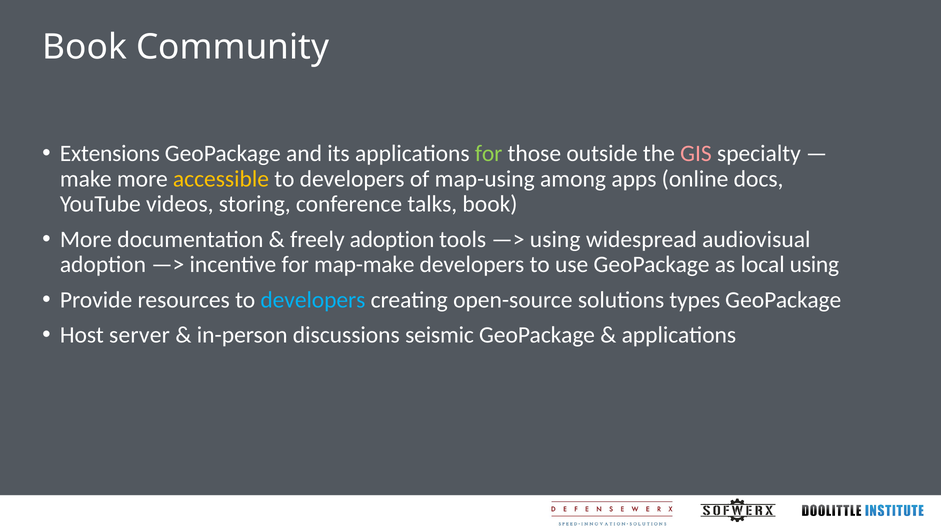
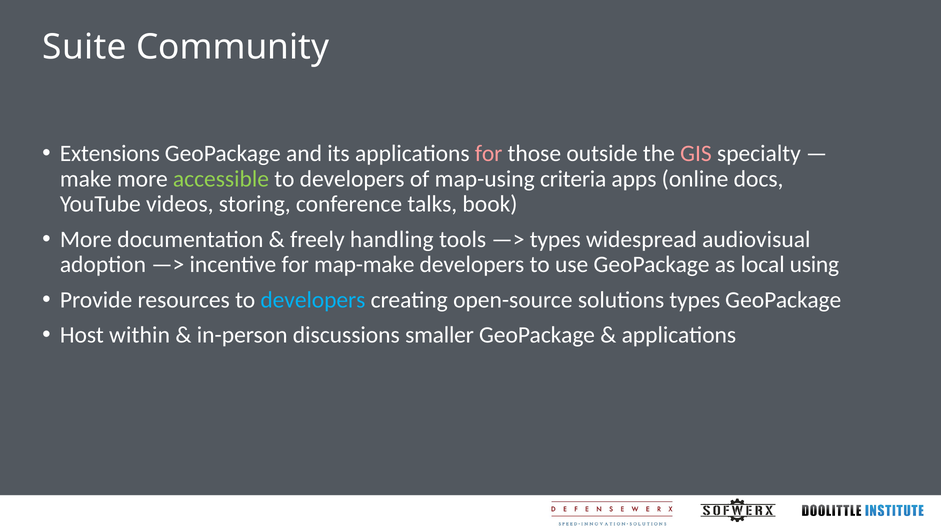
Book: Book -> Suite (84, 47)
for colour: light green -> pink (489, 153)
accessible colour: yellow -> light green (221, 179)
among: among -> criteria (573, 179)
freely adoption: adoption -> handling (392, 239)
using: using -> types (555, 239)
server: server -> within (140, 335)
seismic: seismic -> smaller (440, 335)
